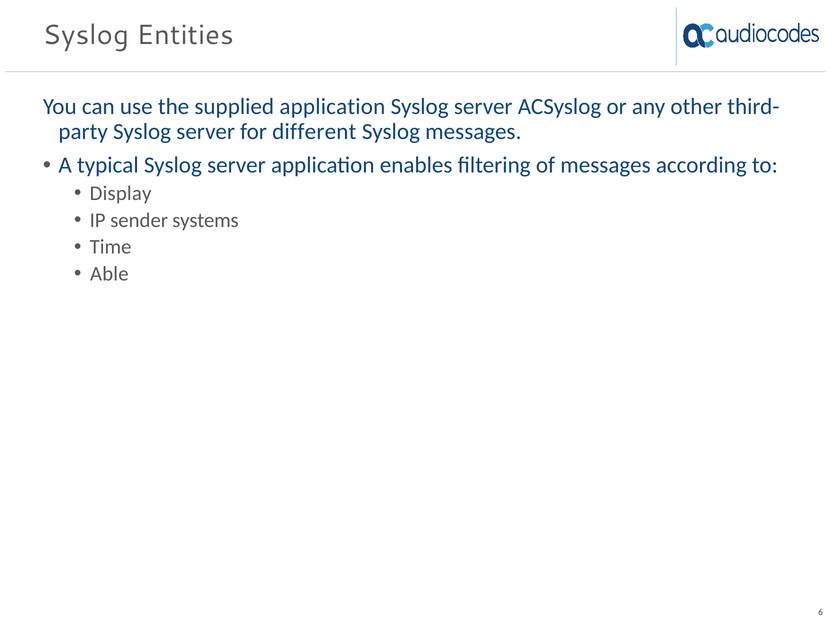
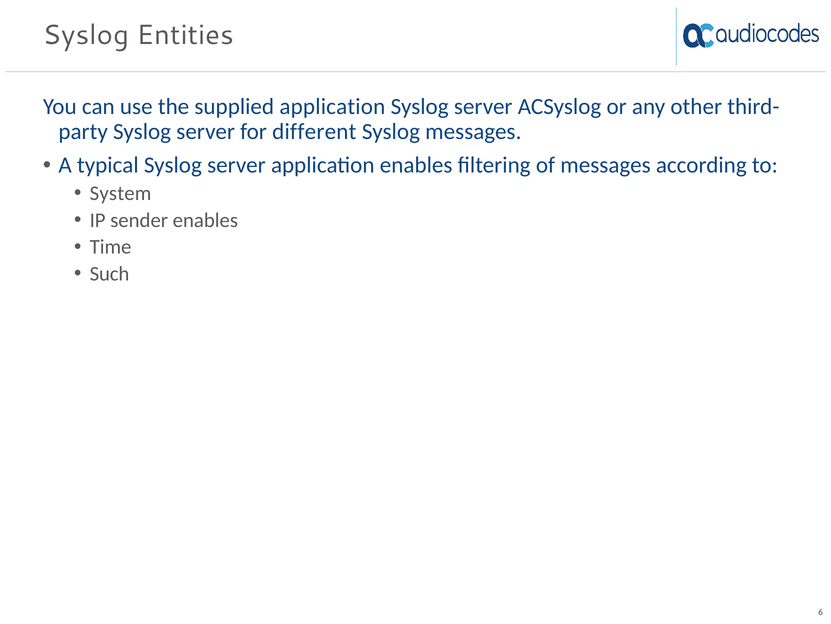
Display: Display -> System (121, 193)
sender systems: systems -> enables (205, 220)
Able: Able -> Such (110, 273)
